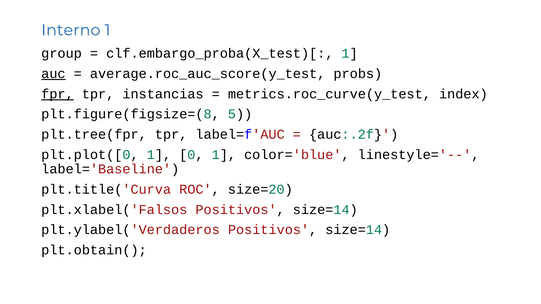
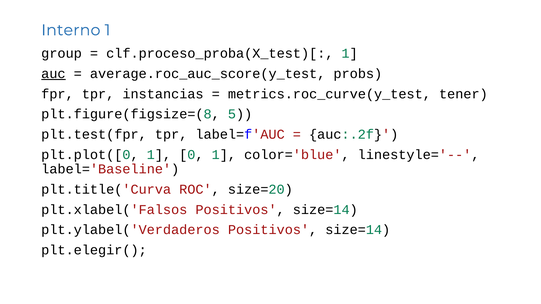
clf.embargo_proba(X_test)[: clf.embargo_proba(X_test)[ -> clf.proceso_proba(X_test)[ (220, 54)
fpr underline: present -> none (57, 94)
index: index -> tener (463, 94)
plt.tree(fpr: plt.tree(fpr -> plt.test(fpr (94, 135)
plt.obtain(: plt.obtain( -> plt.elegir( (94, 250)
